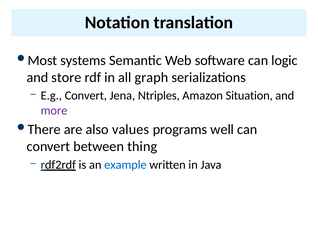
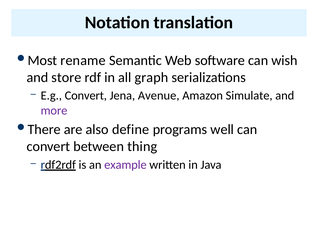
systems: systems -> rename (83, 60)
logic: logic -> wish (284, 60)
Ntriples: Ntriples -> Avenue (159, 95)
Situation: Situation -> Simulate (249, 95)
values: values -> define (131, 129)
example colour: blue -> purple (125, 164)
